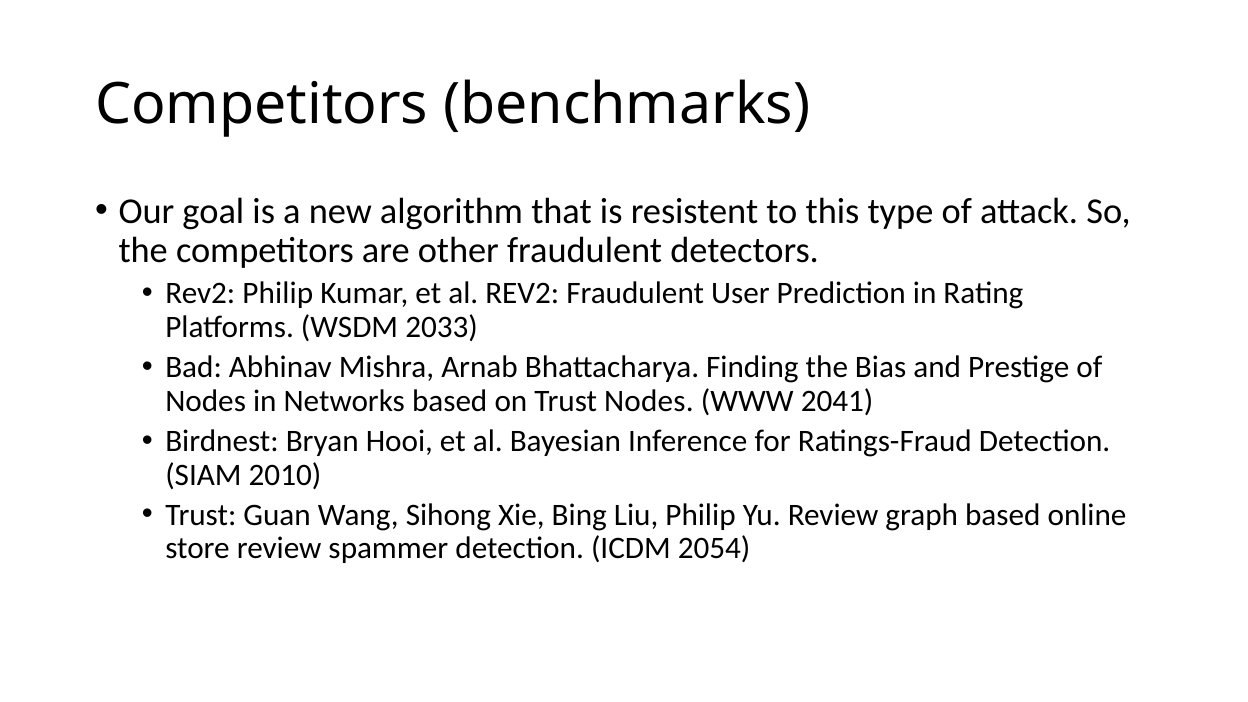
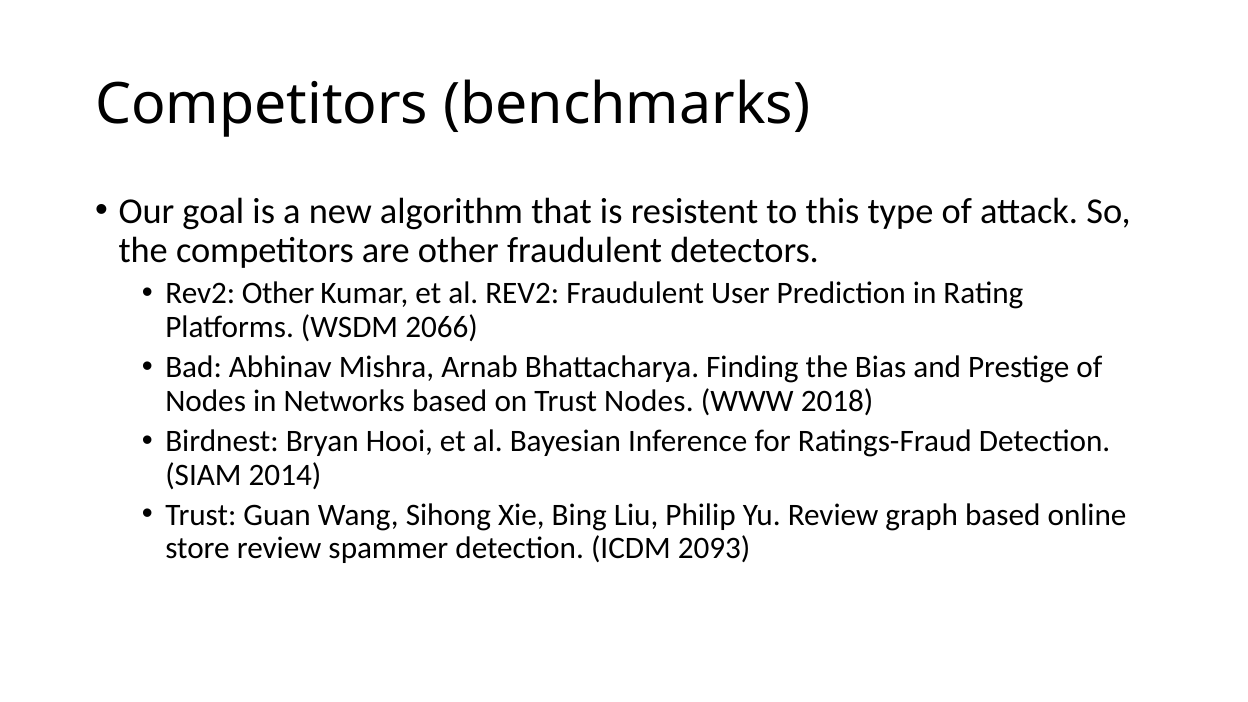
Rev2 Philip: Philip -> Other (278, 293)
2033: 2033 -> 2066 (442, 327)
2041: 2041 -> 2018 (837, 401)
2010: 2010 -> 2014 (285, 475)
2054: 2054 -> 2093 (714, 549)
